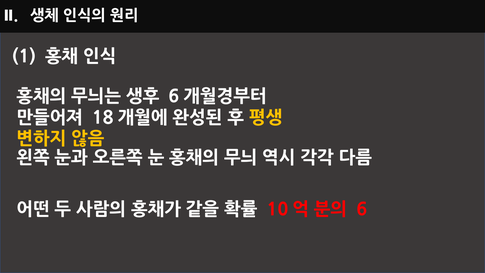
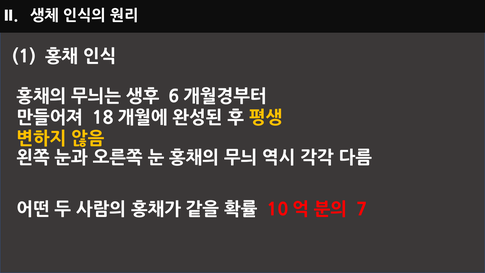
6: 6 -> 7 (362, 210)
